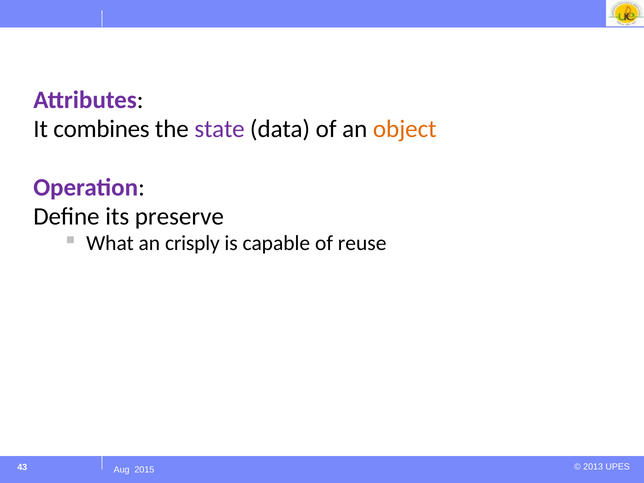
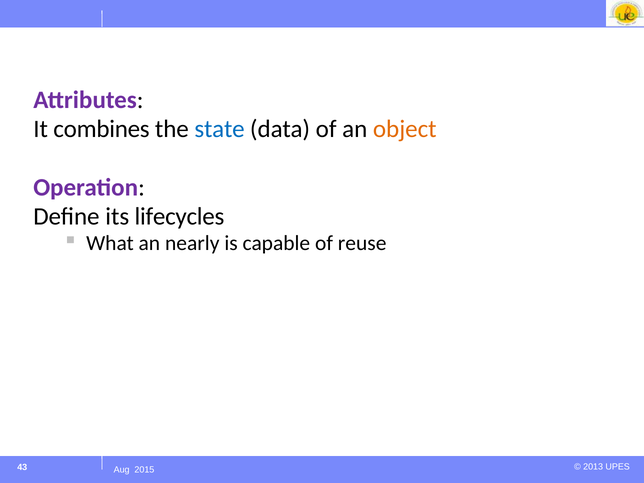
state colour: purple -> blue (220, 129)
preserve: preserve -> lifecycles (179, 216)
crisply: crisply -> nearly (192, 243)
